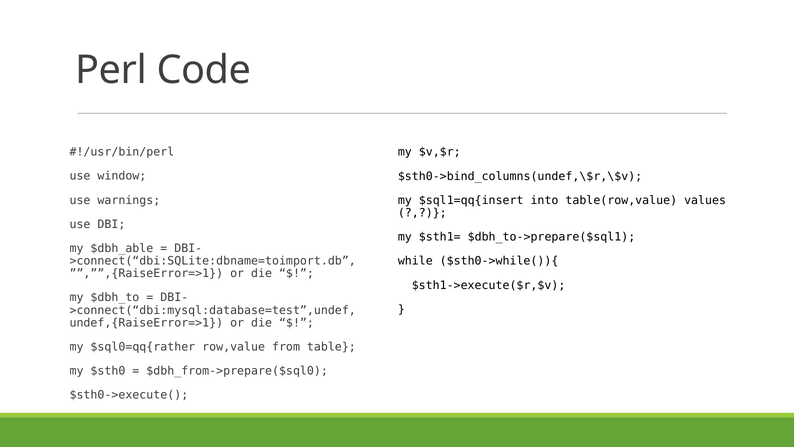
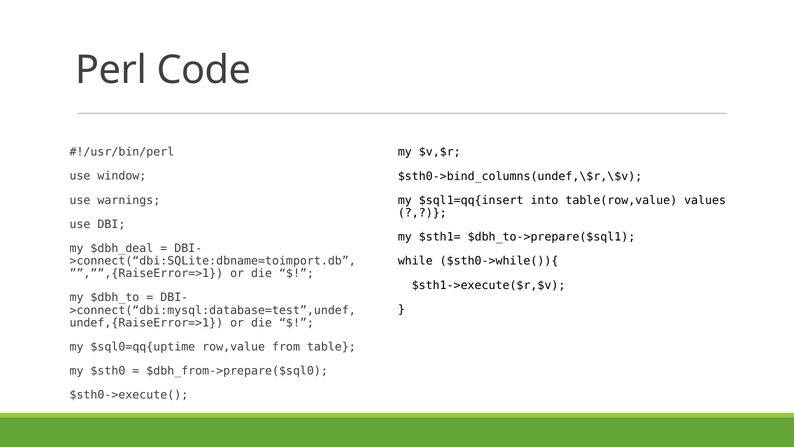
$dbh_able: $dbh_able -> $dbh_deal (122, 248)
$sql0=qq{rather: $sql0=qq{rather -> $sql0=qq{uptime (143, 347)
